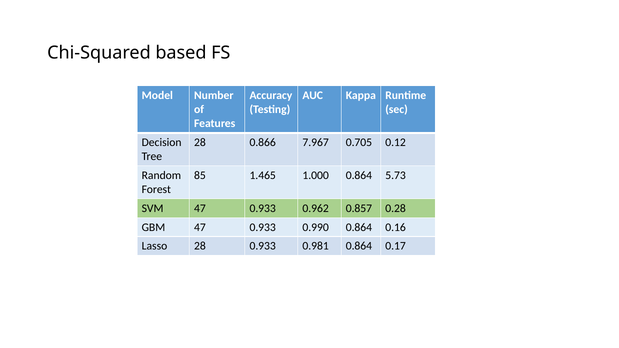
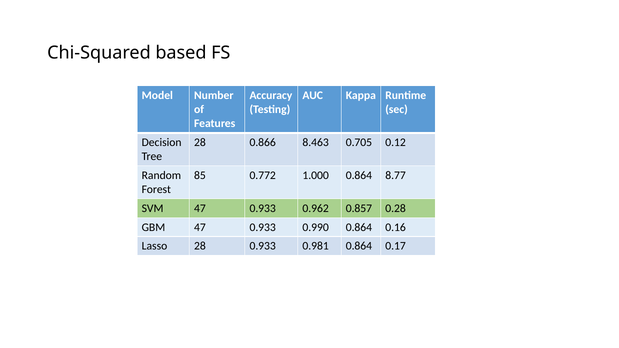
7.967: 7.967 -> 8.463 (316, 143)
1.465: 1.465 -> 0.772 (263, 176)
5.73: 5.73 -> 8.77 (396, 176)
